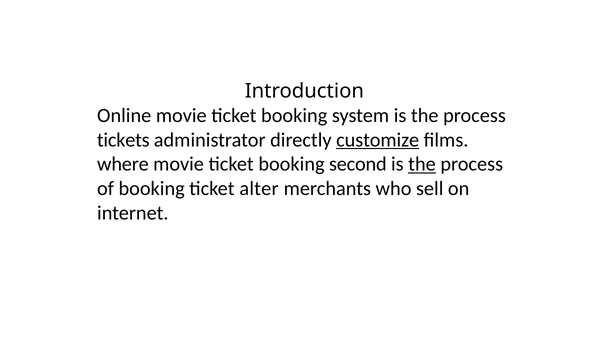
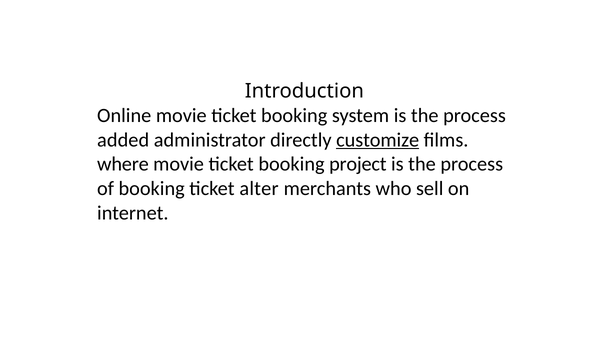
tickets: tickets -> added (123, 140)
second: second -> project (358, 164)
the underline: present -> none (422, 164)
